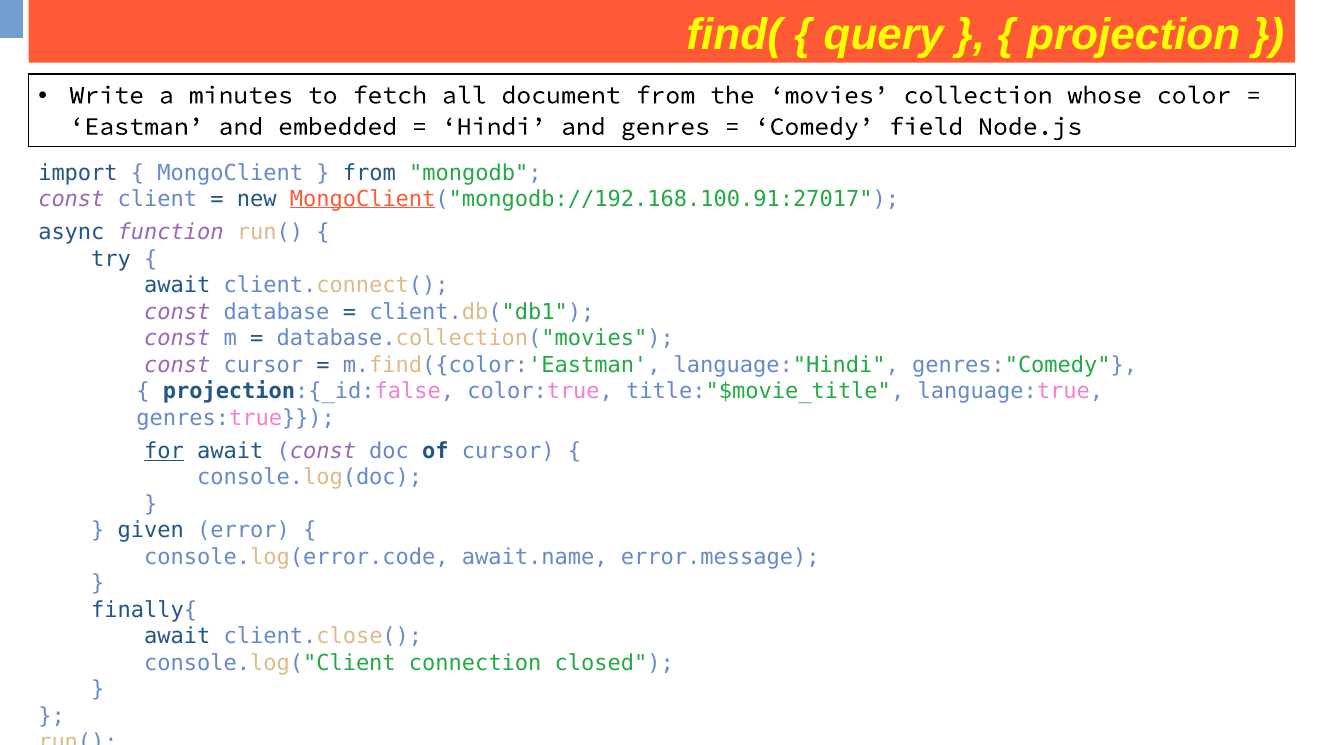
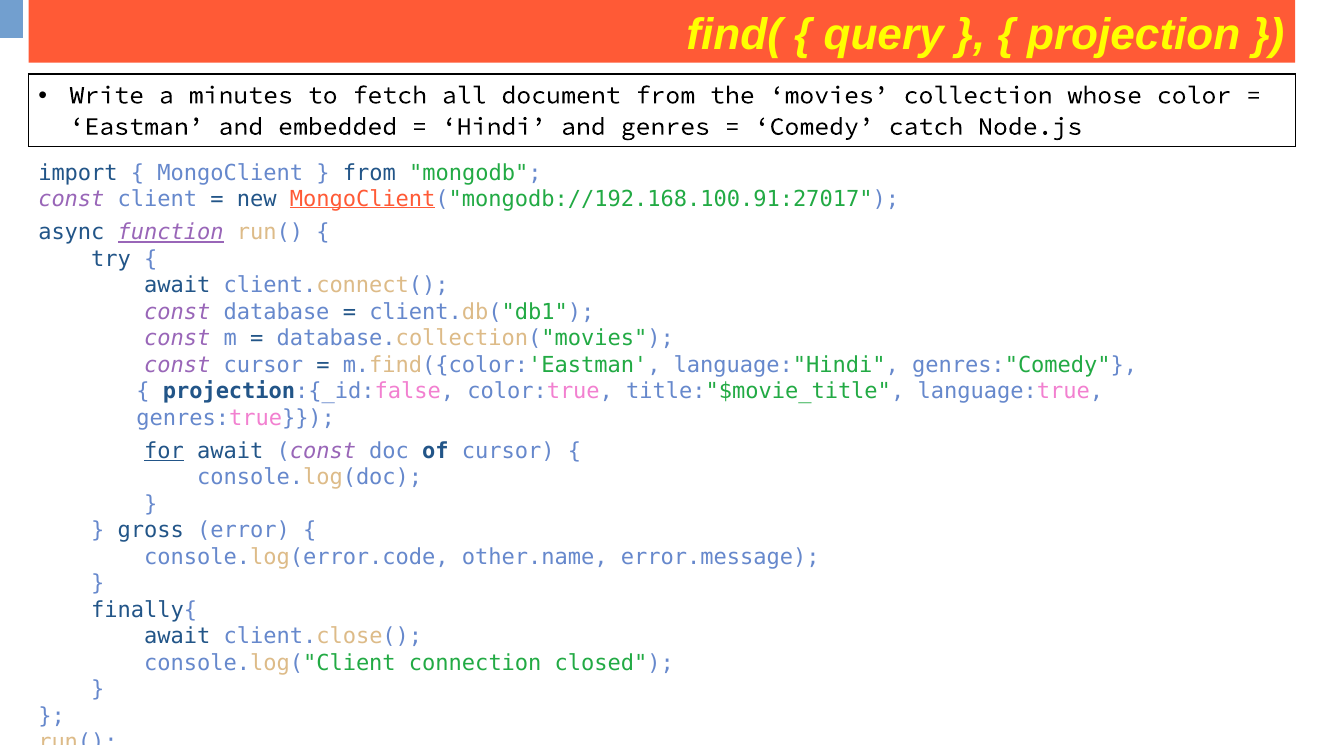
field: field -> catch (926, 126)
function underline: none -> present (171, 233)
given: given -> gross (151, 530)
await.name: await.name -> other.name (535, 557)
